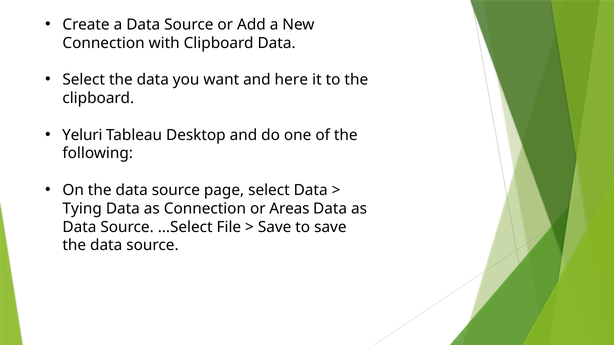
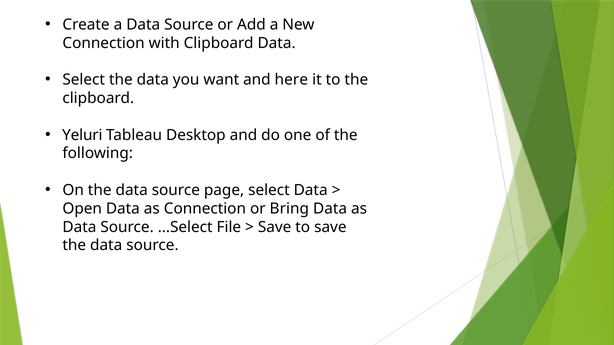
Tying: Tying -> Open (82, 209)
Areas: Areas -> Bring (289, 209)
